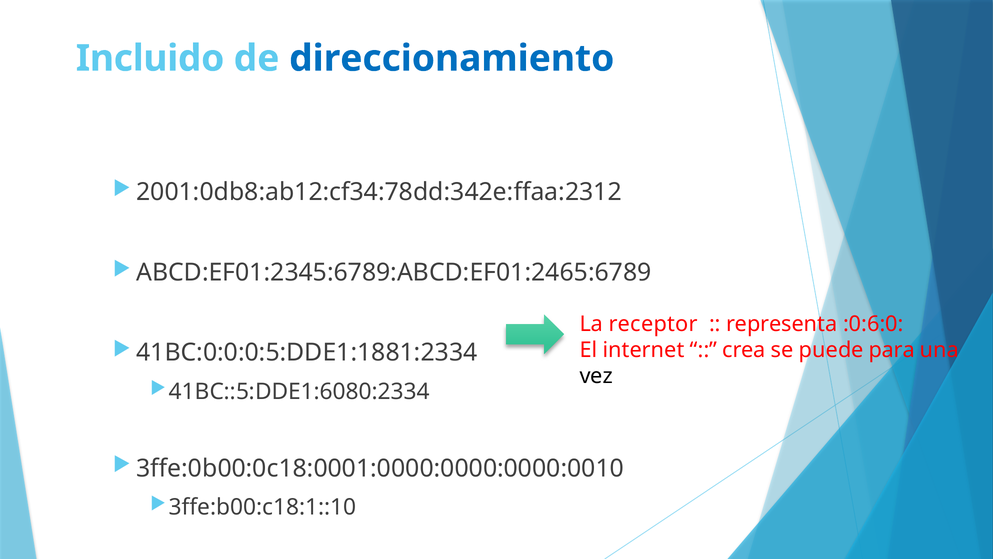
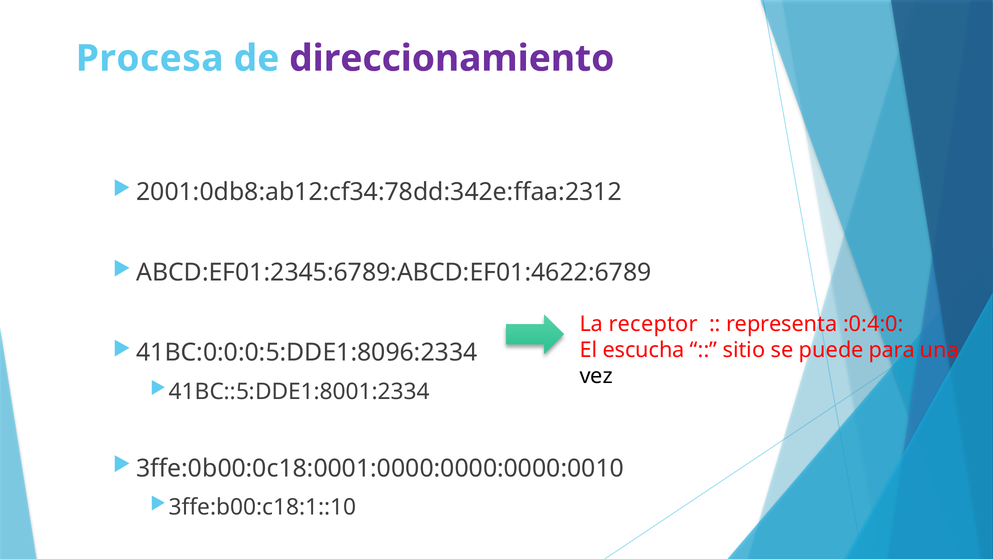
Incluido: Incluido -> Procesa (150, 58)
direccionamiento colour: blue -> purple (452, 58)
ABCD:EF01:2345:6789:ABCD:EF01:2465:6789: ABCD:EF01:2345:6789:ABCD:EF01:2465:6789 -> ABCD:EF01:2345:6789:ABCD:EF01:4622:6789 (394, 272)
:0:6:0: :0:6:0 -> :0:4:0 (873, 324)
41BC:0:0:0:5:DDE1:1881:2334: 41BC:0:0:0:5:DDE1:1881:2334 -> 41BC:0:0:0:5:DDE1:8096:2334 (307, 353)
internet: internet -> escucha (644, 350)
crea: crea -> sitio (744, 350)
41BC::5:DDE1:6080:2334: 41BC::5:DDE1:6080:2334 -> 41BC::5:DDE1:8001:2334 (299, 391)
